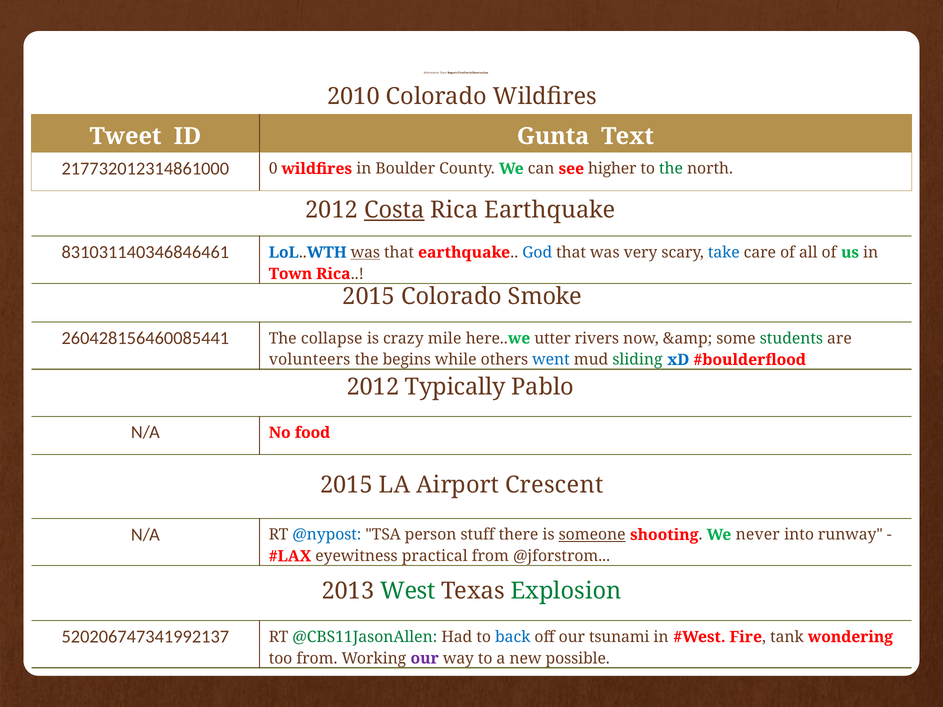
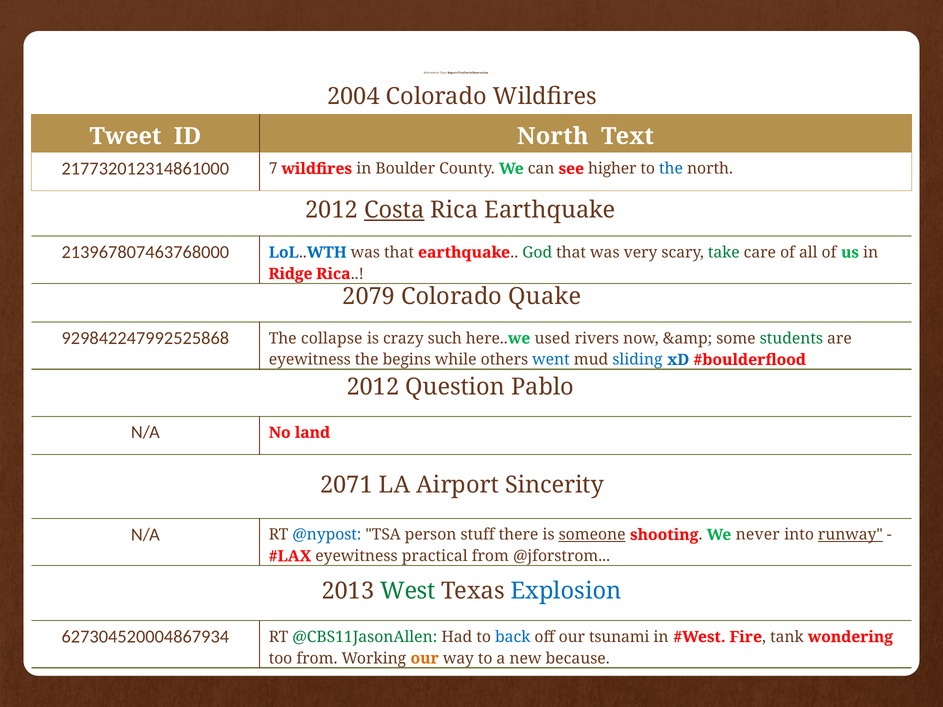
2010: 2010 -> 2004 (353, 97)
ID Gunta: Gunta -> North (553, 136)
0: 0 -> 7 (273, 169)
the colour: green -> blue (671, 169)
831031140346846461: 831031140346846461 -> 213967807463768000 (145, 252)
was underline: present -> none (365, 253)
God colour: blue -> green (537, 253)
take colour: blue -> green (724, 253)
Town: Town -> Ridge (290, 274)
2015: 2015 -> 2079 (369, 297)
Smoke: Smoke -> Quake (545, 297)
260428156460085441: 260428156460085441 -> 929842247992525868 (145, 338)
mile: mile -> such (445, 339)
utter: utter -> used (552, 339)
volunteers: volunteers -> eyewitness (310, 360)
sliding colour: green -> blue (637, 360)
Typically: Typically -> Question (455, 387)
food: food -> land (313, 433)
2015: 2015 -> 2071 (346, 485)
Crescent: Crescent -> Sincerity (555, 485)
runway underline: none -> present (850, 535)
Explosion colour: green -> blue (566, 591)
520206747341992137: 520206747341992137 -> 627304520004867934 (145, 637)
our colour: purple -> orange (425, 659)
possible: possible -> because (578, 659)
